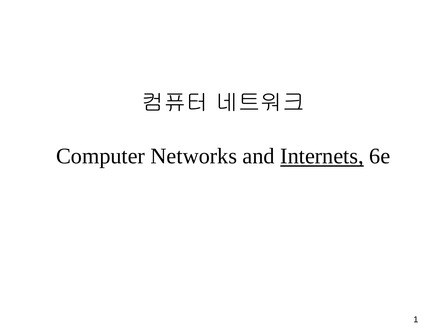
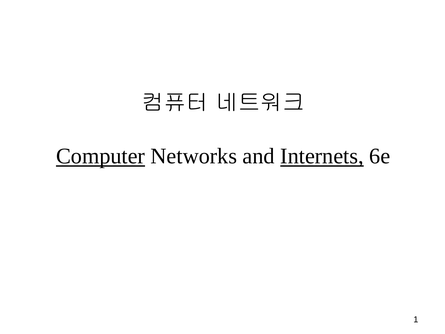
Computer underline: none -> present (101, 156)
